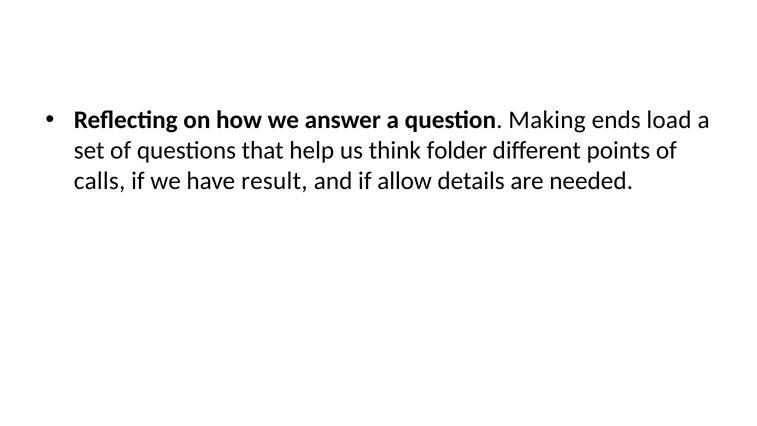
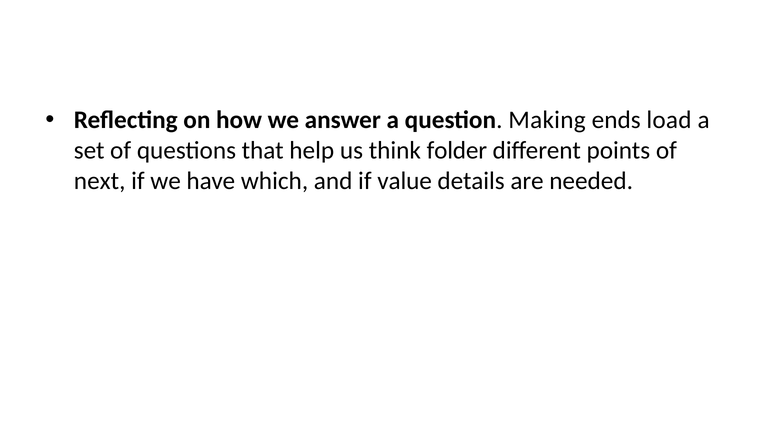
calls: calls -> next (100, 181)
result: result -> which (274, 181)
allow: allow -> value (405, 181)
